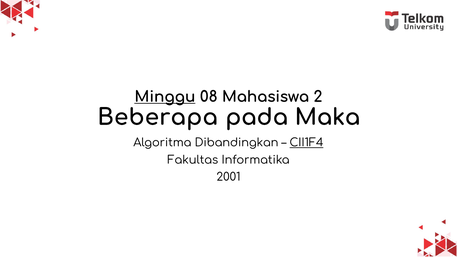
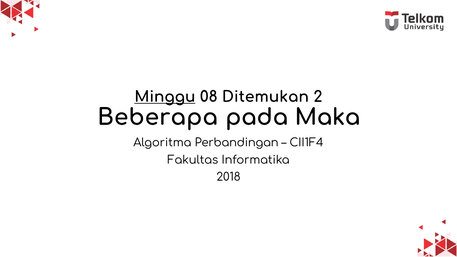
Mahasiswa: Mahasiswa -> Ditemukan (265, 97)
Dibandingkan: Dibandingkan -> Perbandingan (237, 143)
CII1F4 underline: present -> none (307, 143)
2001: 2001 -> 2018 (229, 177)
